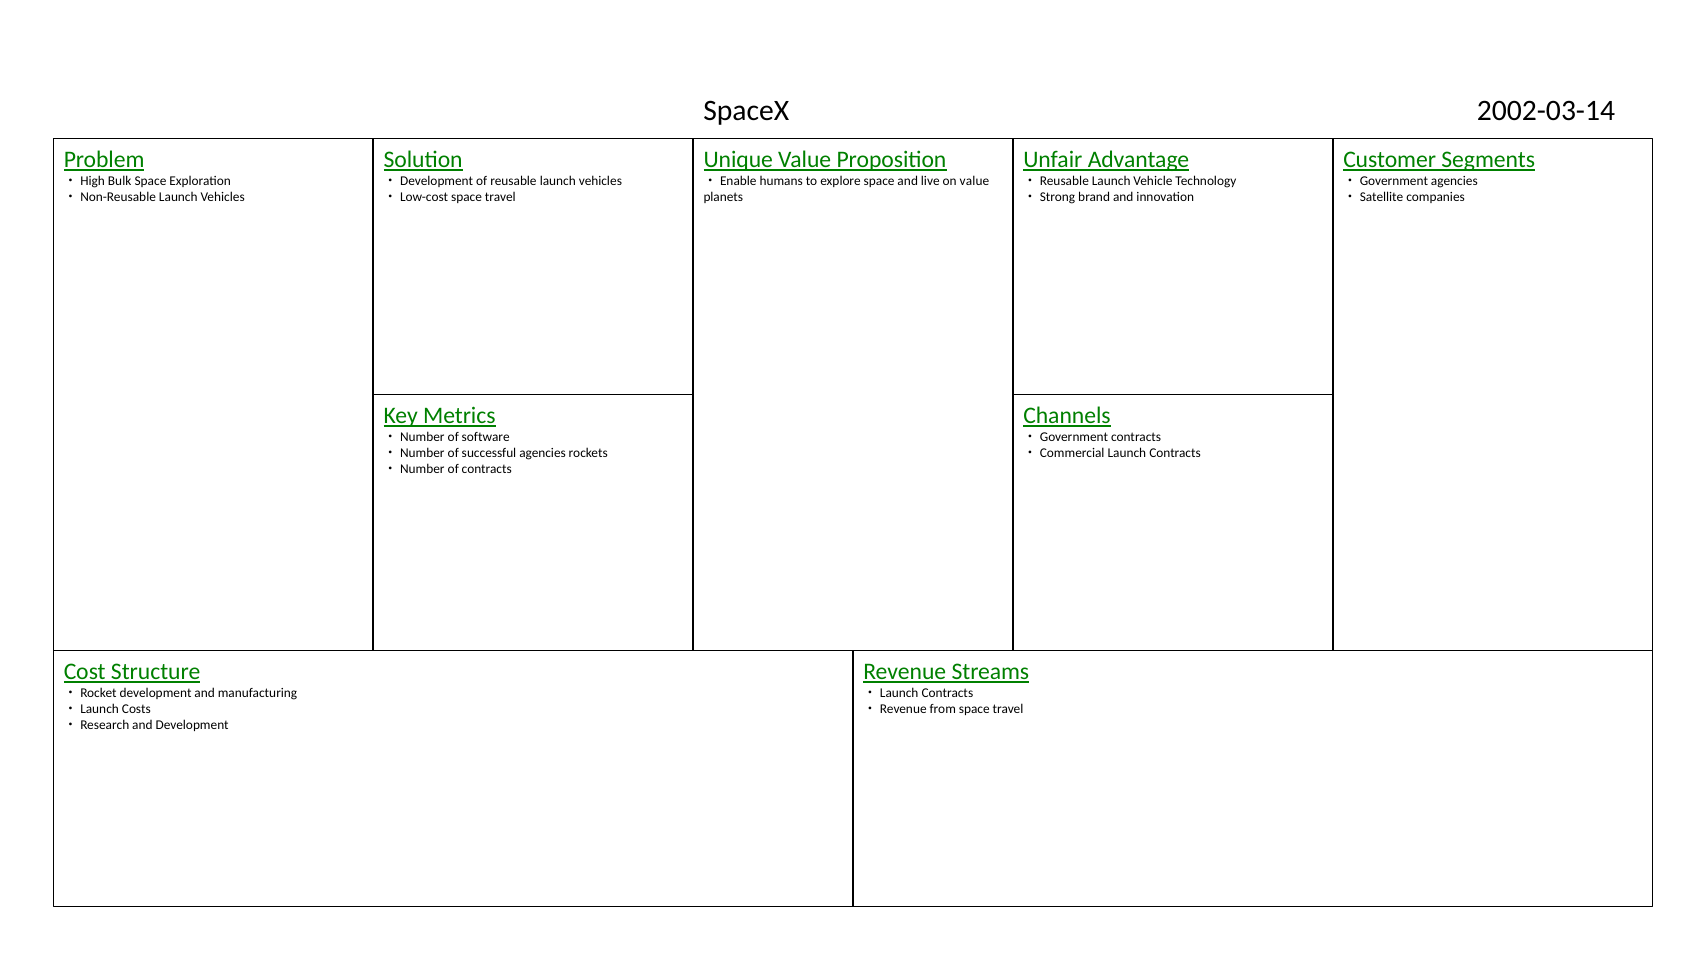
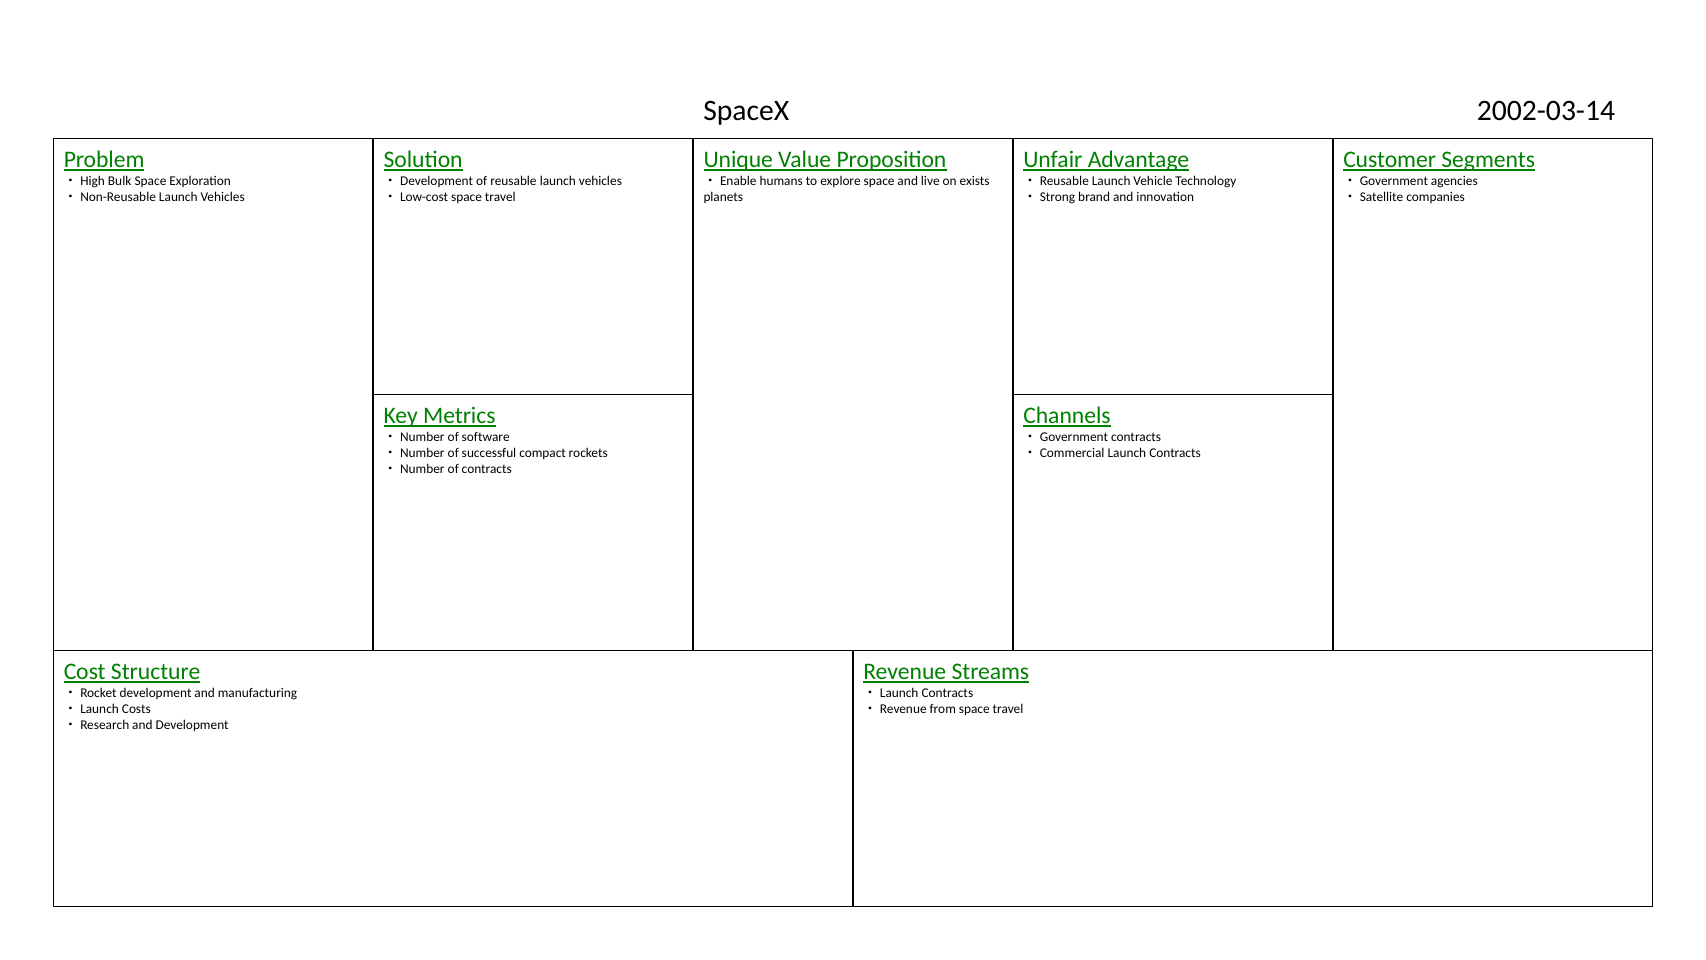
on value: value -> exists (975, 181)
successful agencies: agencies -> compact (543, 453)
